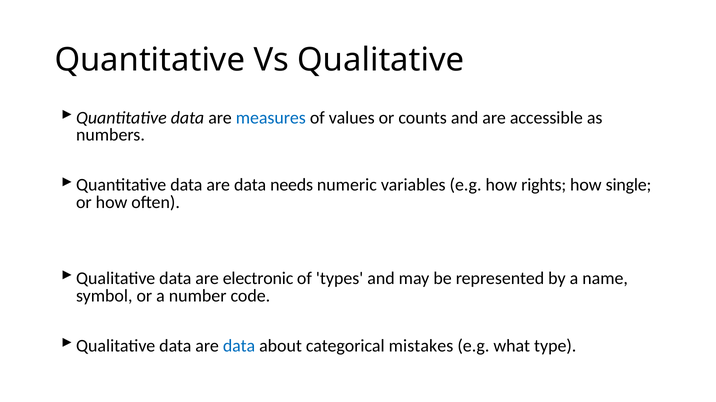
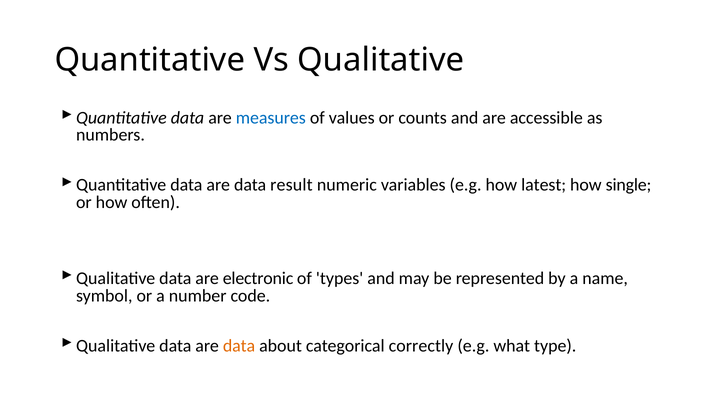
needs: needs -> result (291, 185)
rights: rights -> latest (544, 185)
data colour: blue -> orange (239, 346)
mistakes: mistakes -> correctly (421, 346)
